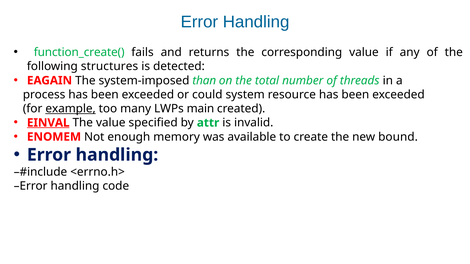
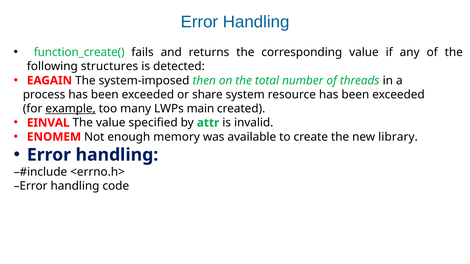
than: than -> then (204, 81)
could: could -> share (207, 95)
EINVAL underline: present -> none (48, 123)
bound: bound -> library (398, 137)
